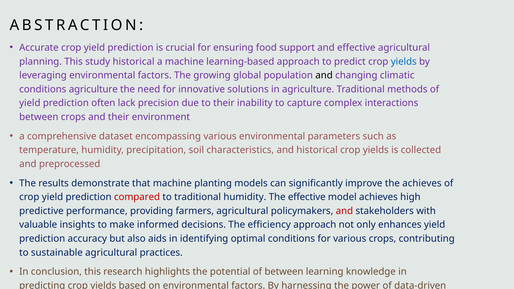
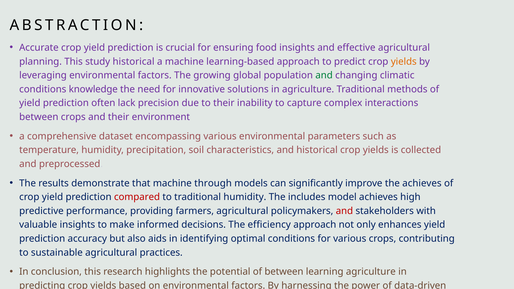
food support: support -> insights (297, 48)
yields colour: blue -> orange (404, 62)
and colour: black -> green (324, 75)
conditions agriculture: agriculture -> knowledge (93, 89)
planting: planting -> through (213, 183)
The effective: effective -> includes (307, 197)
learning knowledge: knowledge -> agriculture (371, 272)
